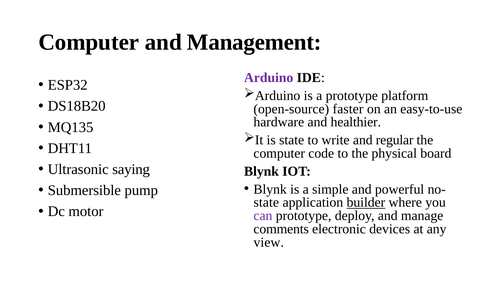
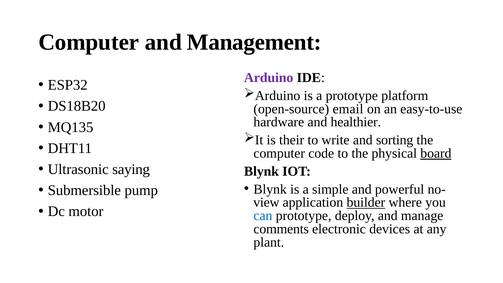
faster: faster -> email (348, 109)
is state: state -> their (292, 140)
regular: regular -> sorting (395, 140)
board underline: none -> present (436, 153)
state: state -> view (266, 202)
can colour: purple -> blue (263, 216)
view: view -> plant (269, 242)
